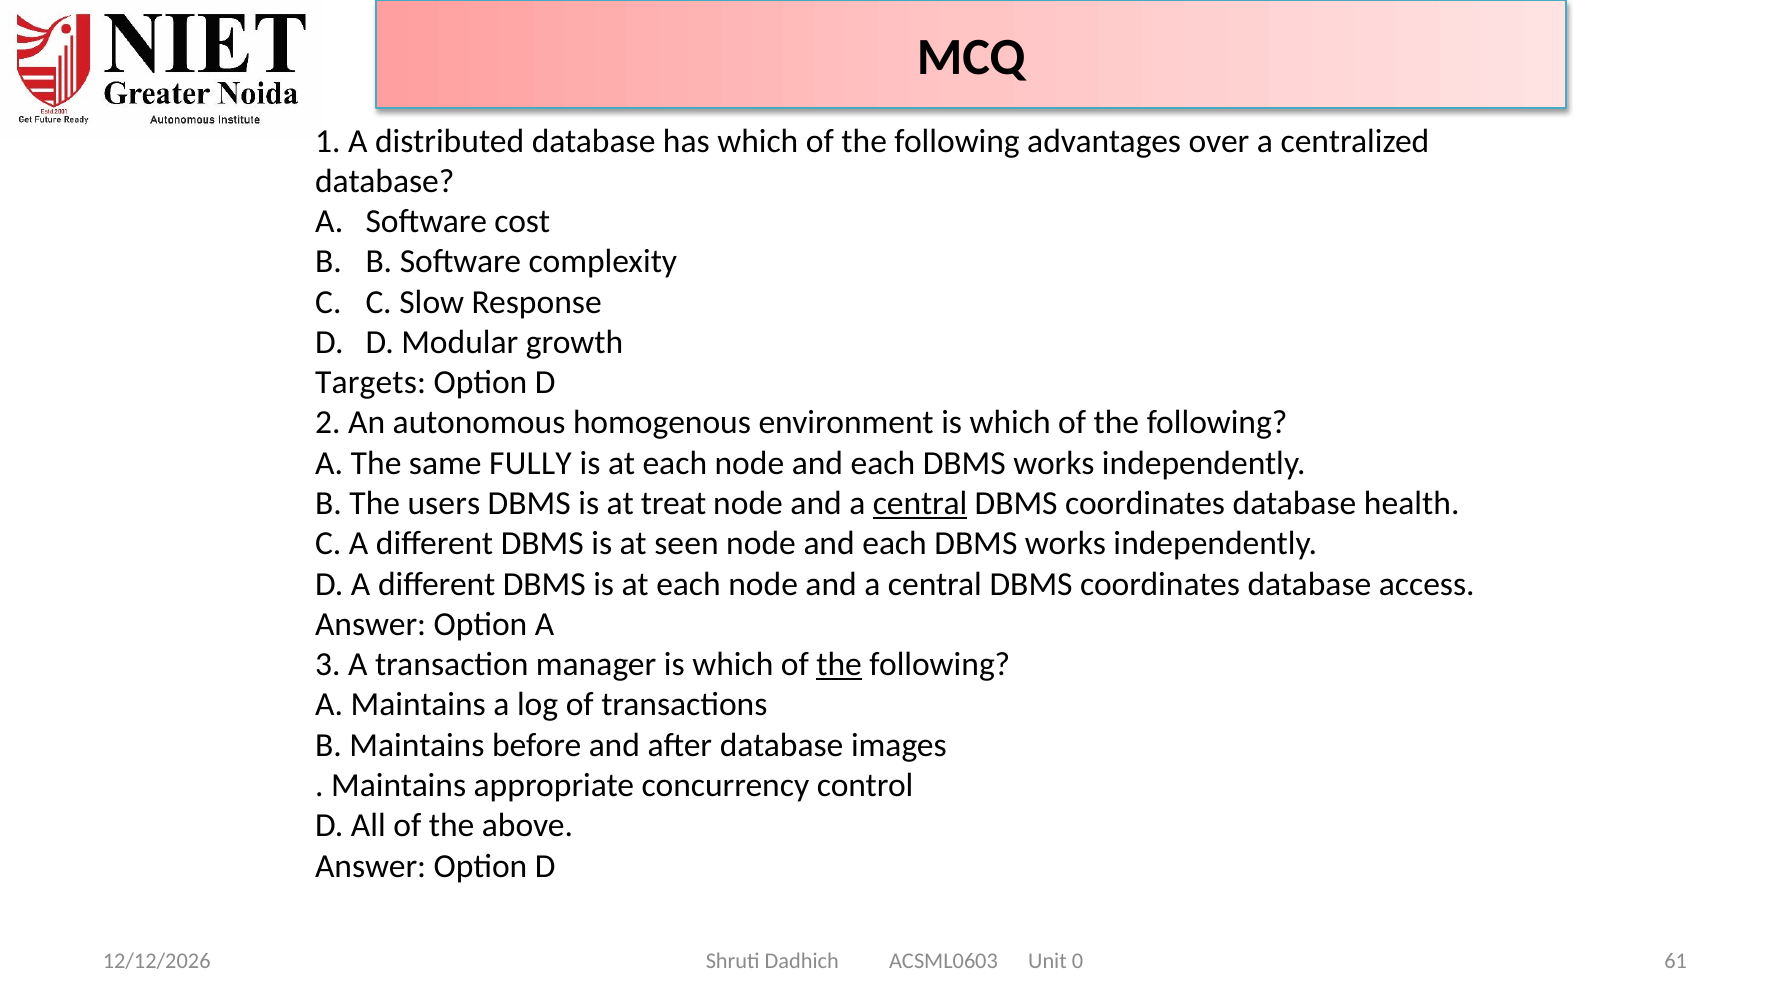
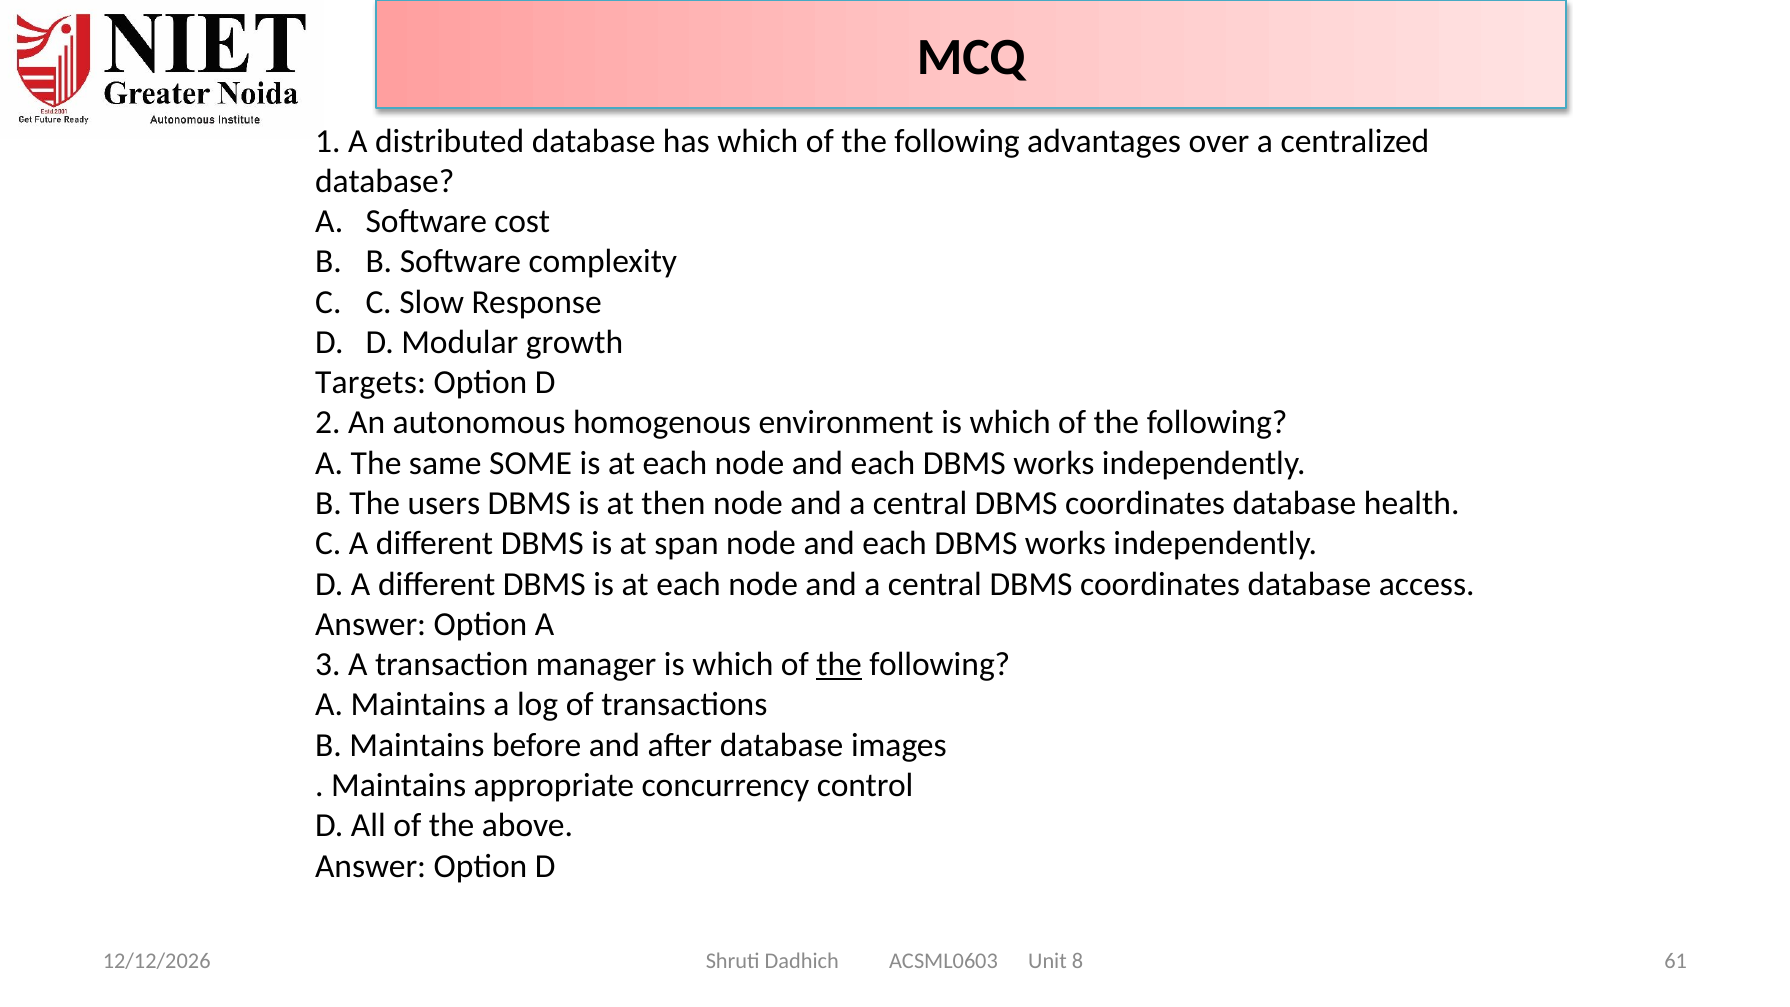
FULLY: FULLY -> SOME (531, 463)
treat: treat -> then (673, 503)
central underline: present -> none (920, 503)
seen: seen -> span (687, 544)
0: 0 -> 8 (1078, 961)
